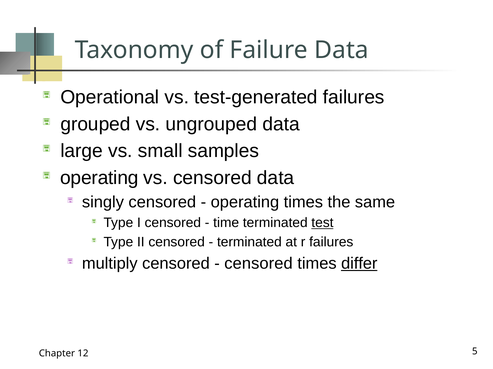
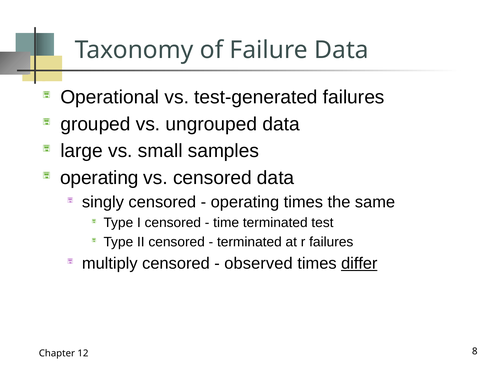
test underline: present -> none (322, 223)
censored: censored -> observed (258, 264)
5: 5 -> 8 (475, 352)
